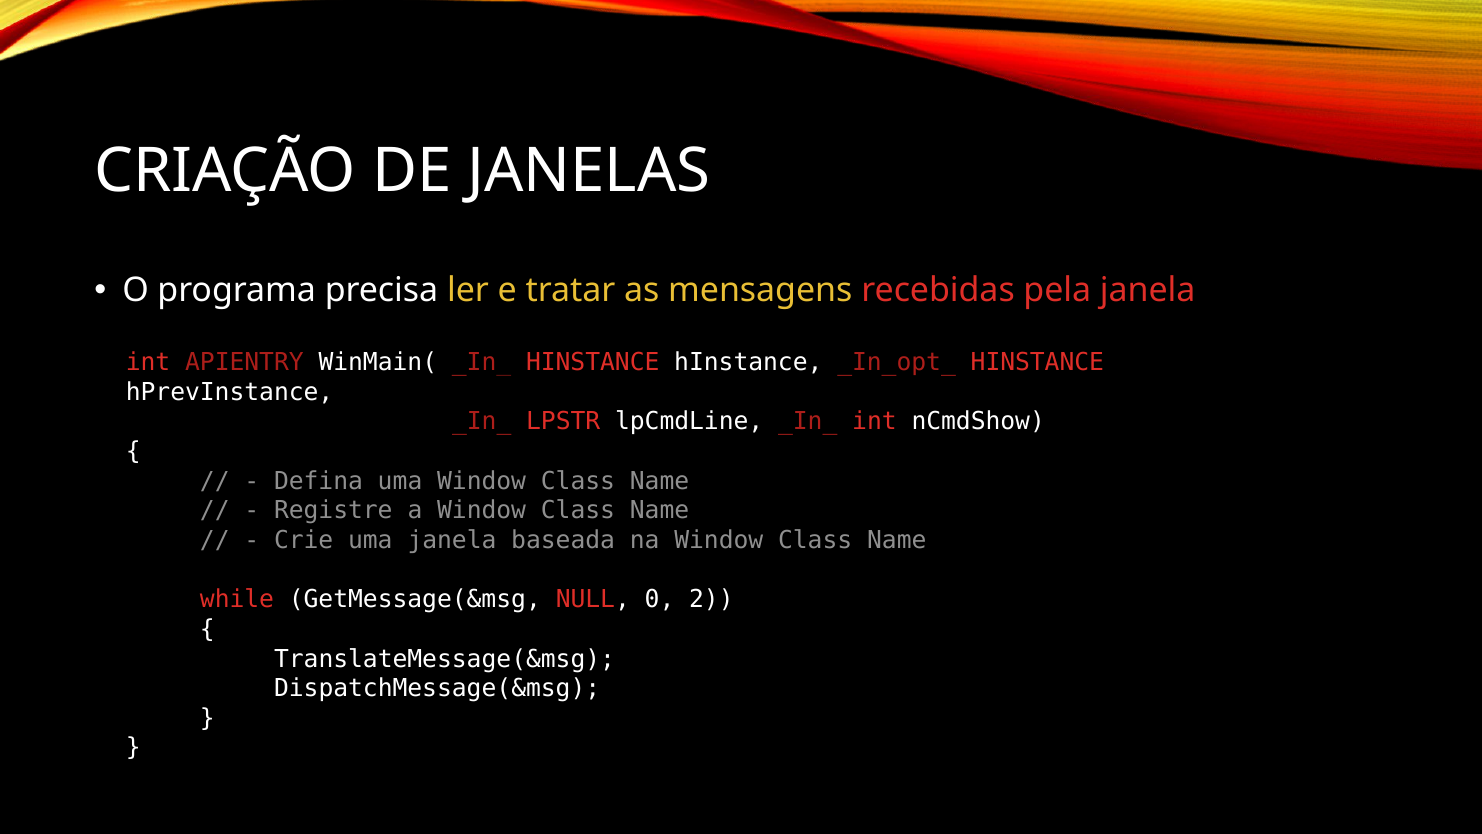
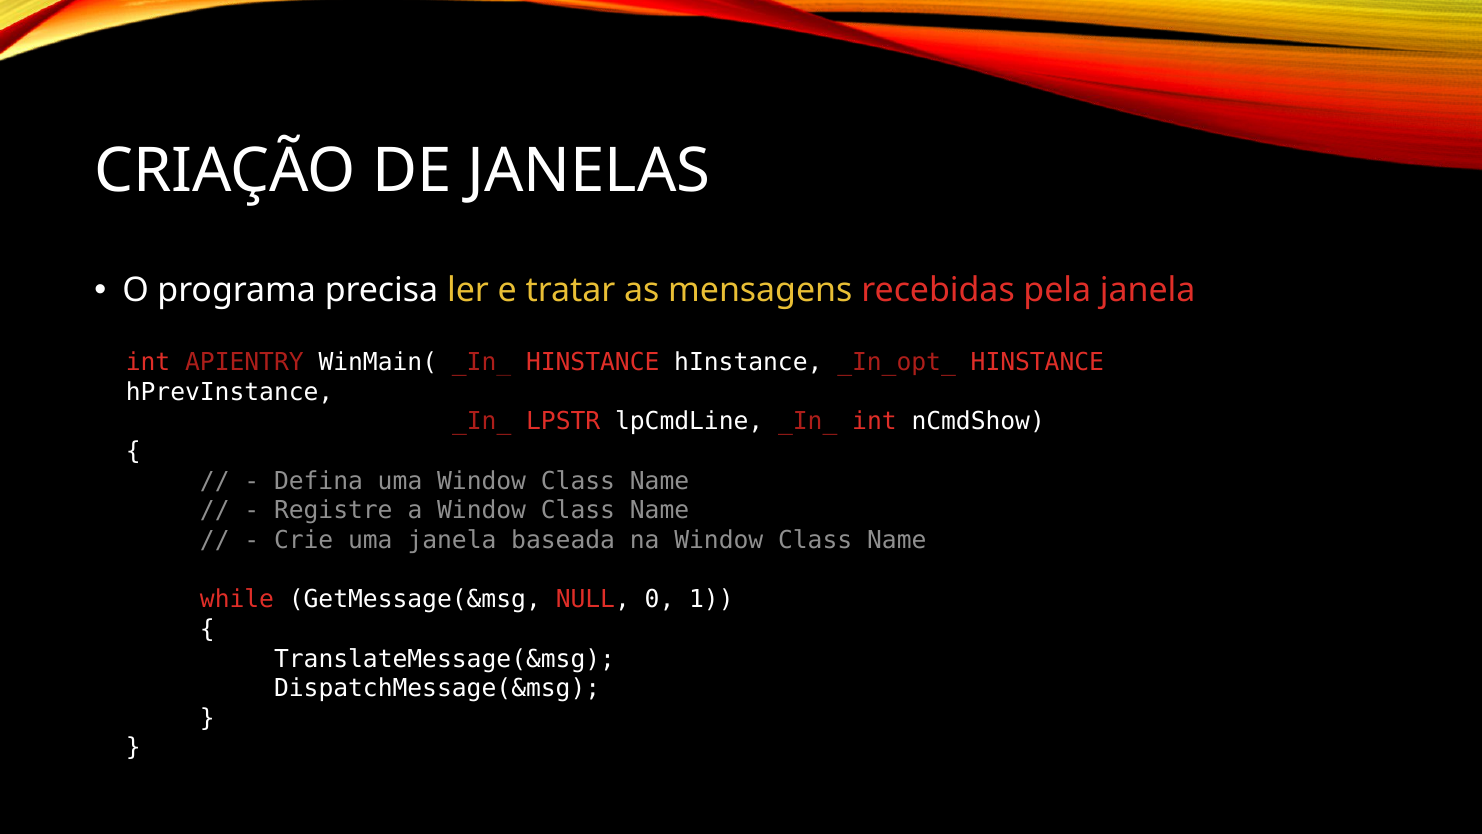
2: 2 -> 1 (711, 599)
